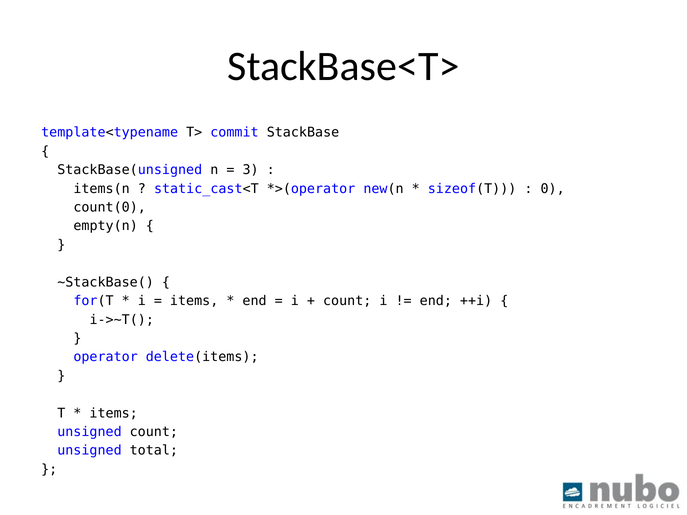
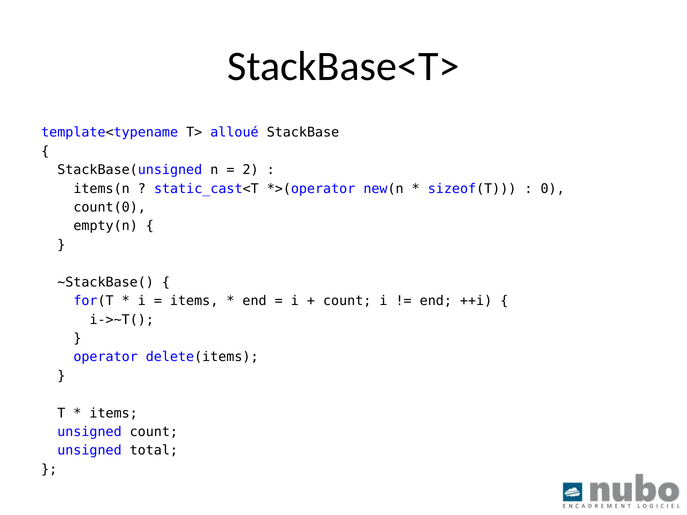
commit: commit -> alloué (234, 133)
3: 3 -> 2 (251, 170)
